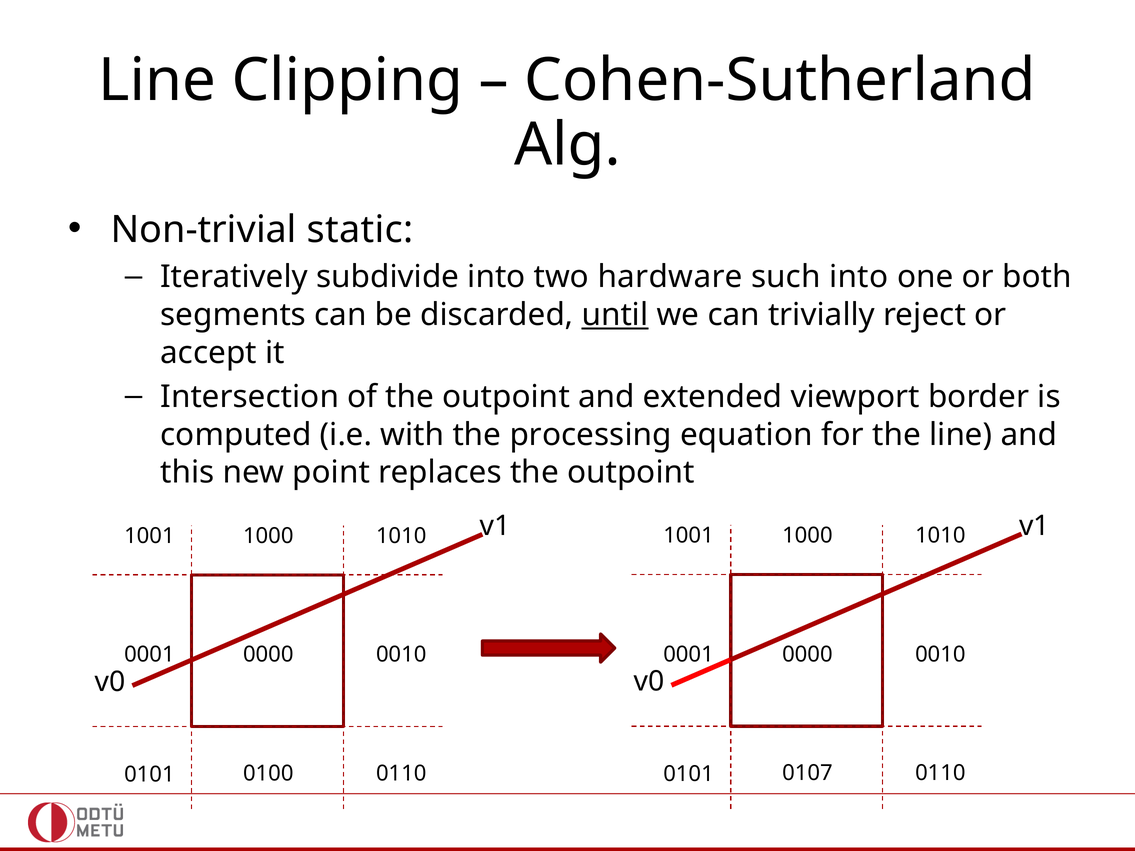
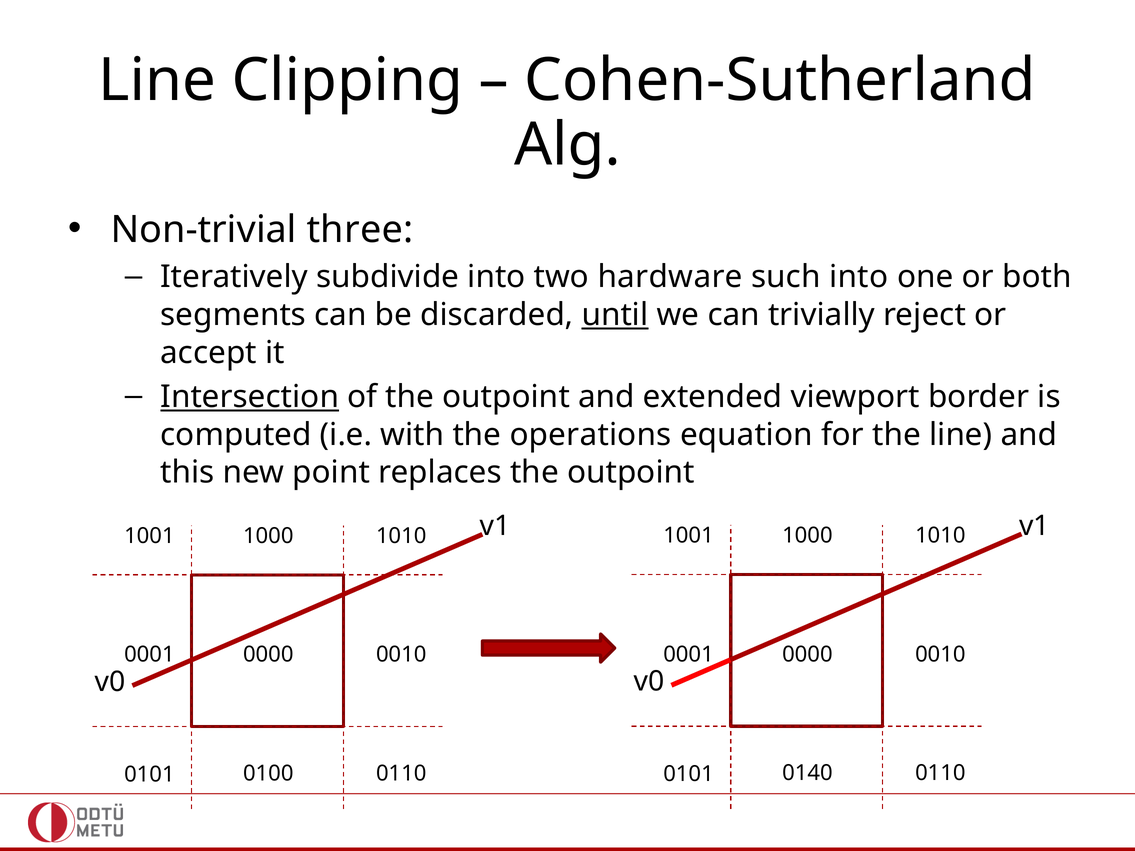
static: static -> three (360, 230)
Intersection underline: none -> present (250, 397)
processing: processing -> operations (591, 435)
0107: 0107 -> 0140 (807, 773)
